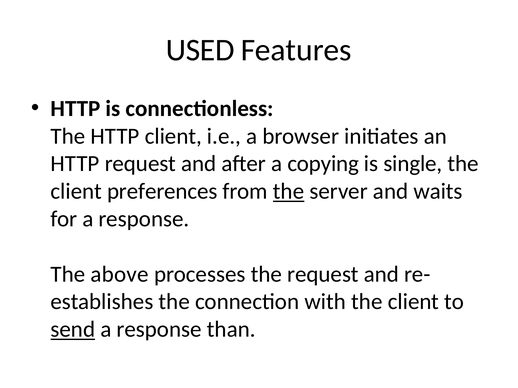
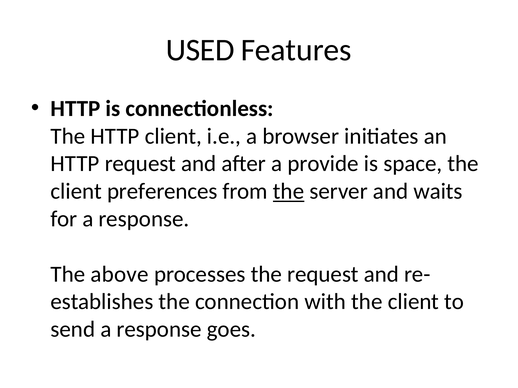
copying: copying -> provide (323, 164)
single: single -> space (413, 164)
send underline: present -> none (73, 330)
than: than -> goes (231, 330)
